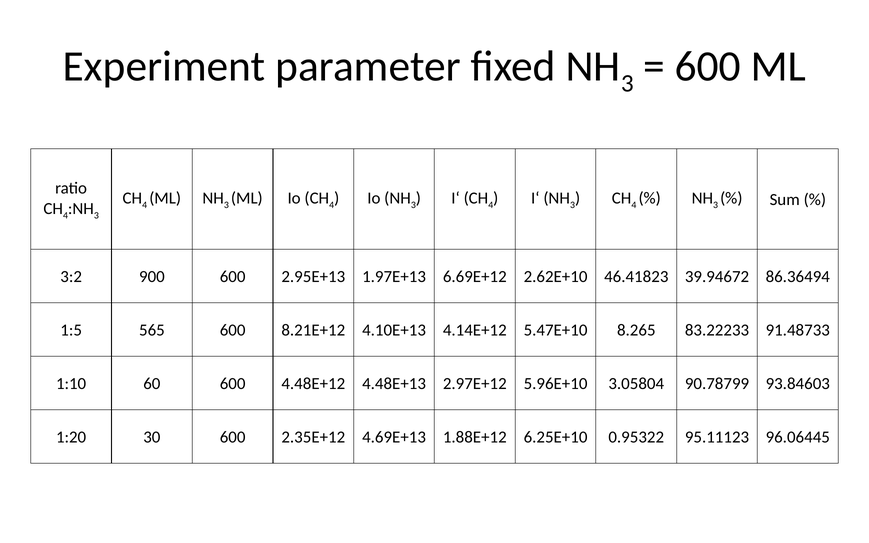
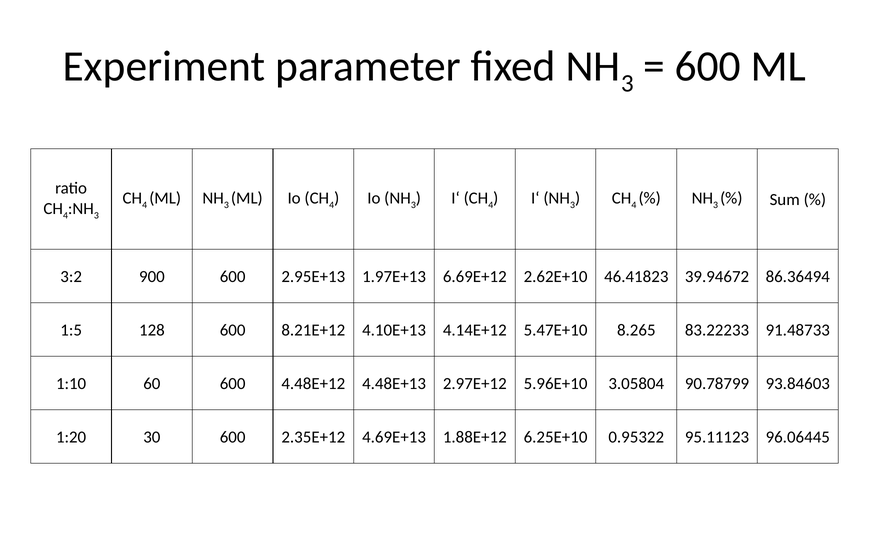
565: 565 -> 128 (152, 330)
